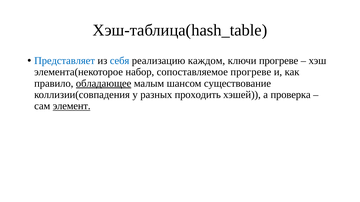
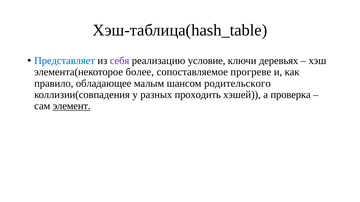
себя colour: blue -> purple (120, 61)
каждом: каждом -> условие (207, 61)
ключи прогреве: прогреве -> деревьях (279, 61)
набор: набор -> более (140, 72)
обладающее underline: present -> none (104, 84)
существование: существование -> родительского (237, 84)
